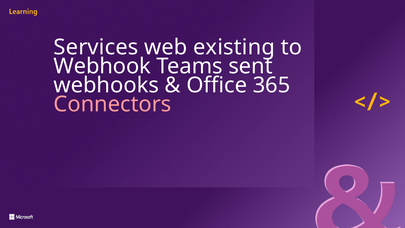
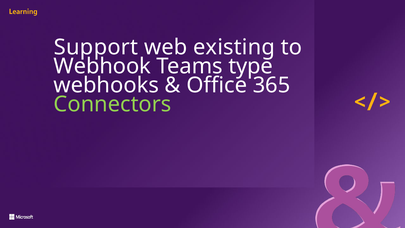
Services: Services -> Support (96, 47)
sent: sent -> type (251, 66)
Connectors colour: pink -> light green (113, 104)
